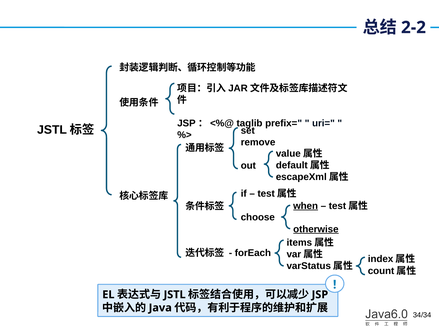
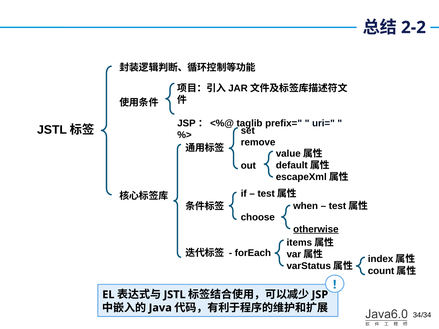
when underline: present -> none (306, 206)
